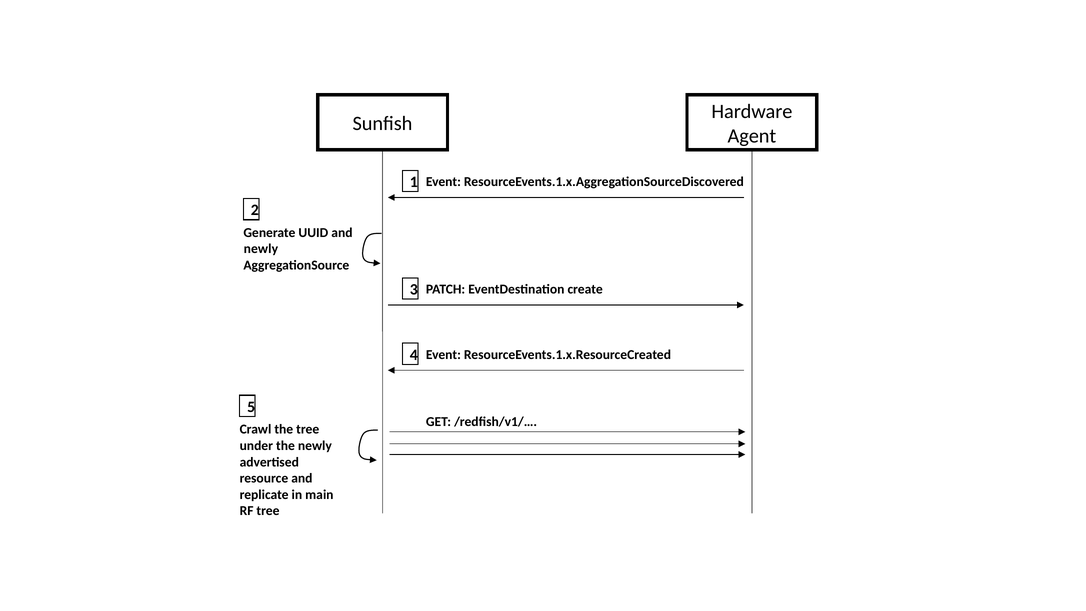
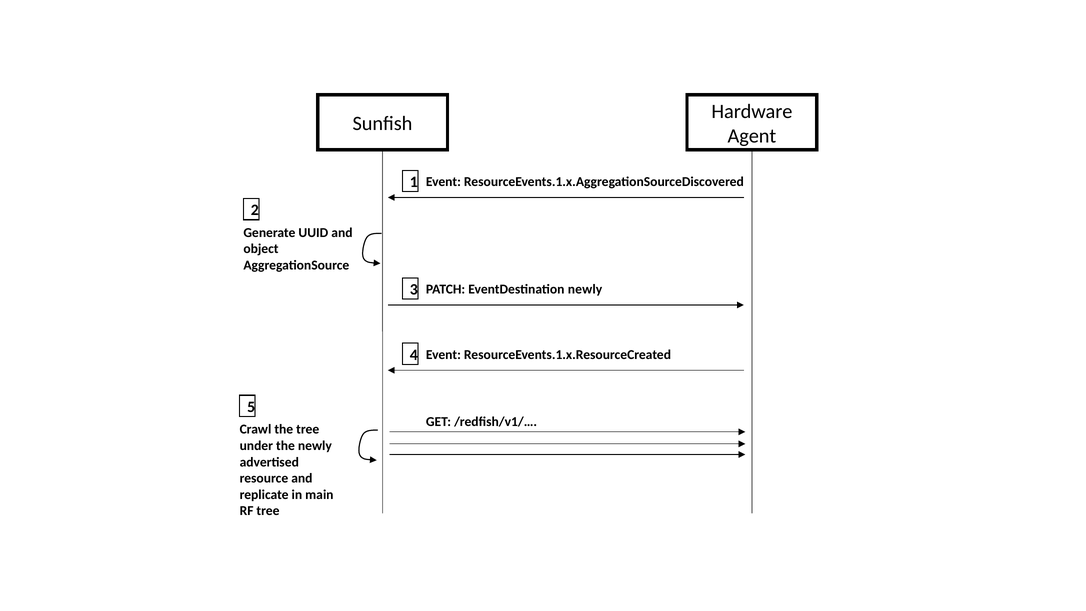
newly: newly -> object (261, 249)
EventDestination create: create -> newly (585, 289)
